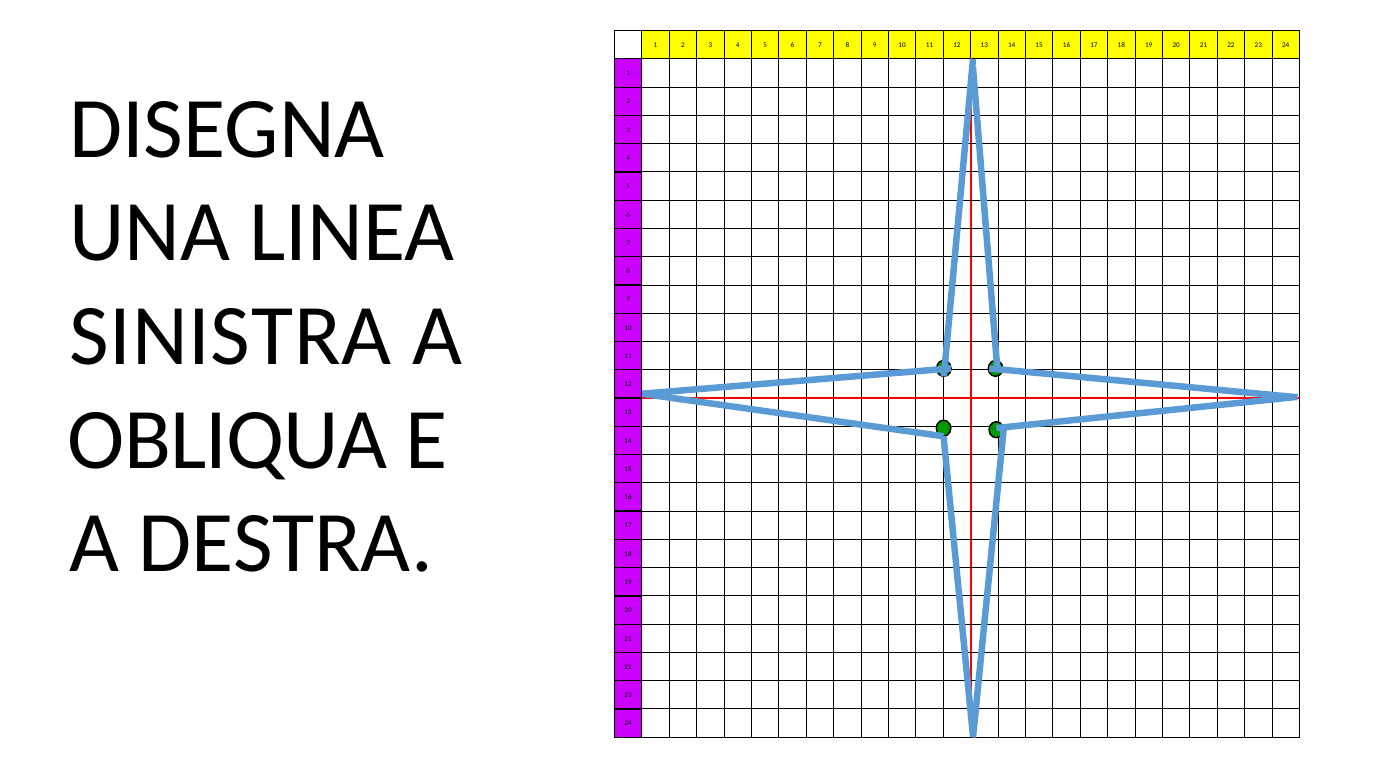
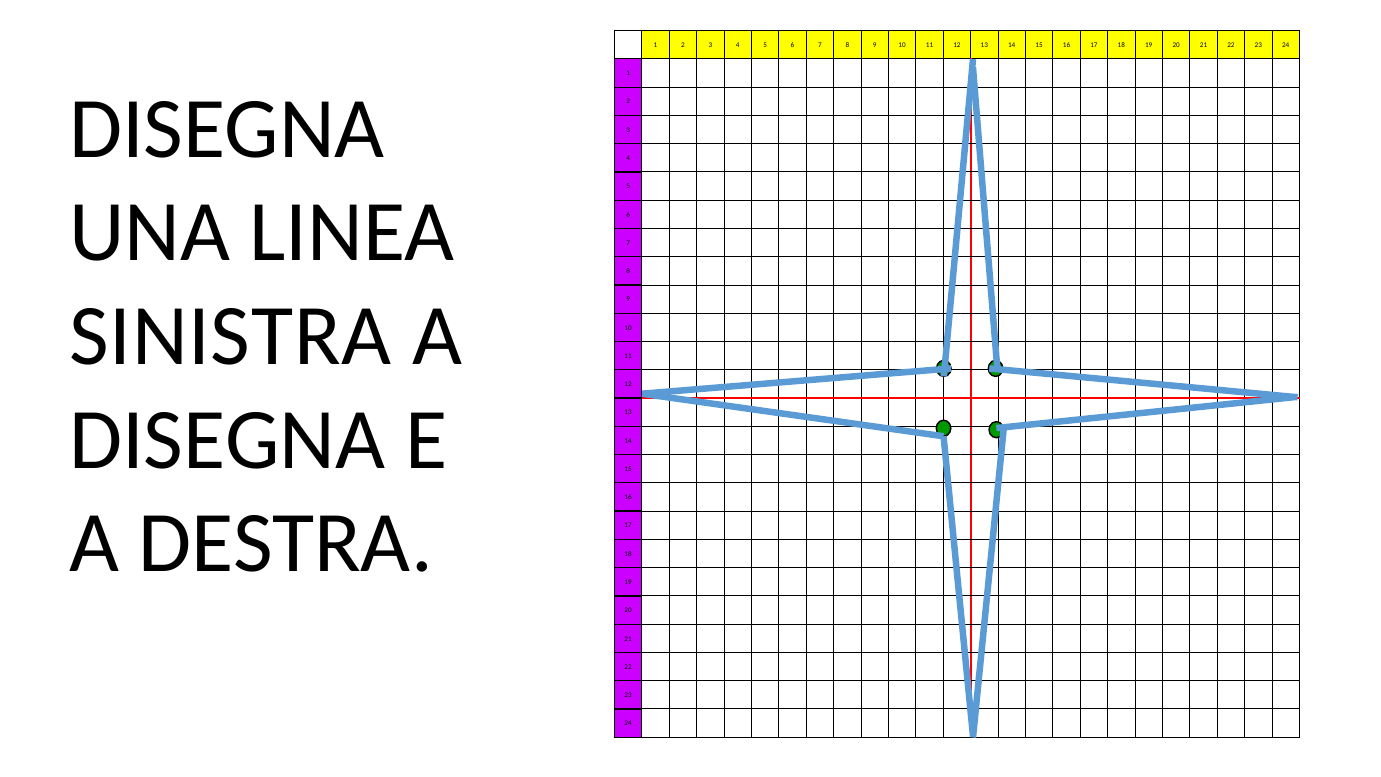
OBLIQUA: OBLIQUA -> DISEGNA (227, 440)
